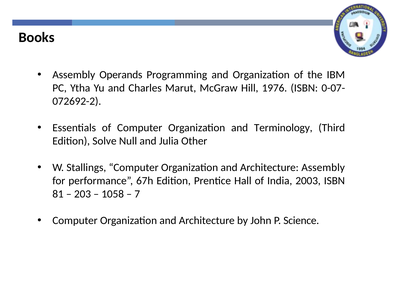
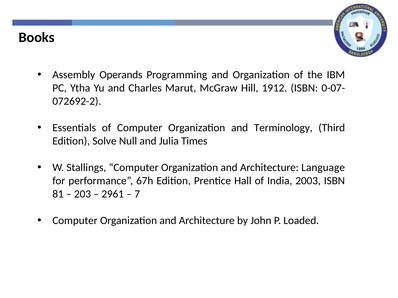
1976: 1976 -> 1912 (274, 88)
Other: Other -> Times (194, 141)
Architecture Assembly: Assembly -> Language (323, 168)
1058: 1058 -> 2961 (113, 194)
Science: Science -> Loaded (301, 221)
